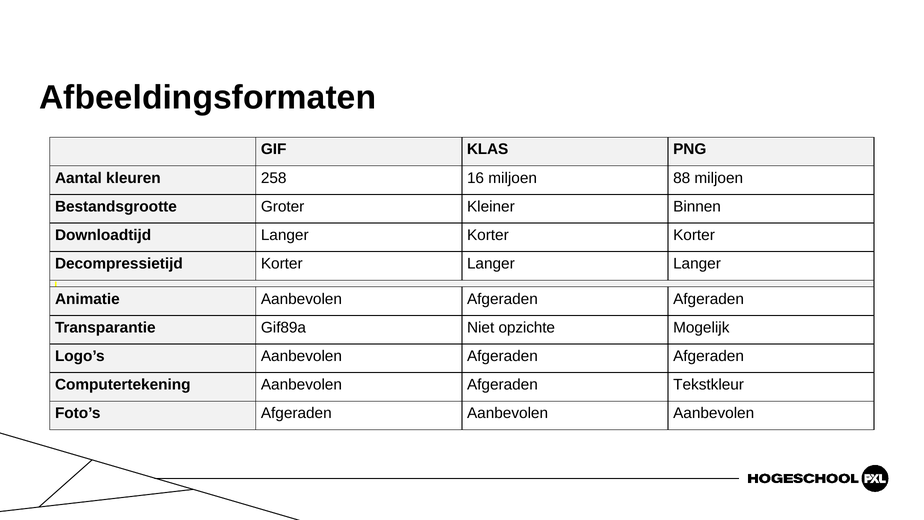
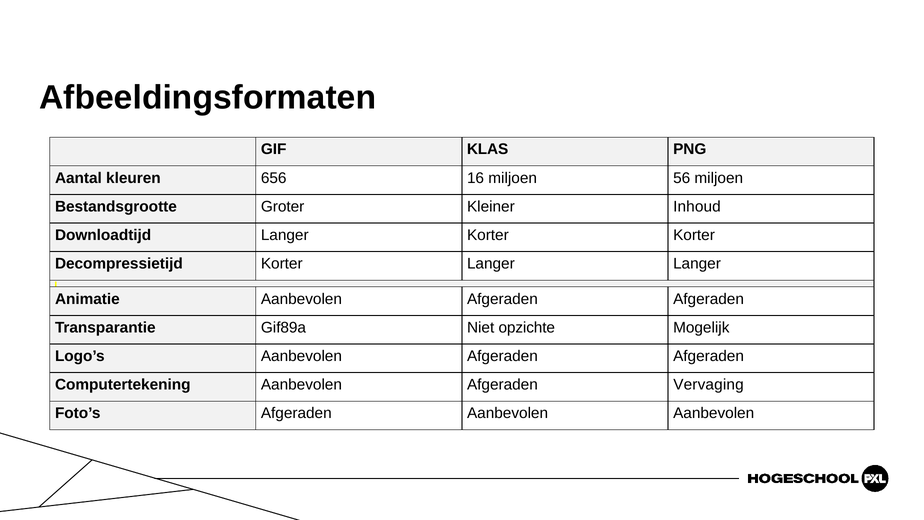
258: 258 -> 656 (274, 178)
88: 88 -> 56 (682, 178)
Binnen: Binnen -> Inhoud (697, 207)
Tekstkleur: Tekstkleur -> Vervaging (708, 385)
